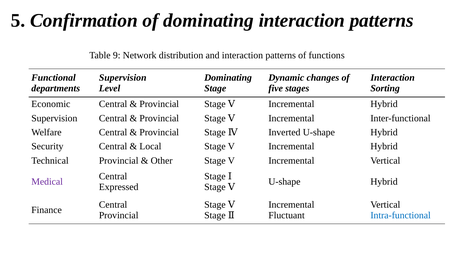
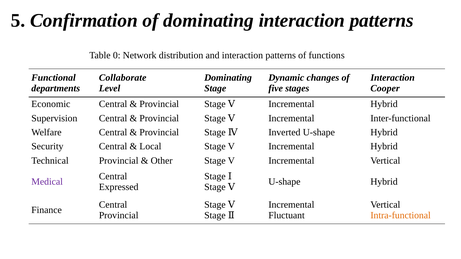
9: 9 -> 0 (117, 56)
Supervision: Supervision -> Collaborate (123, 78)
Sorting: Sorting -> Cooper (385, 88)
Intra-functional colour: blue -> orange (401, 215)
